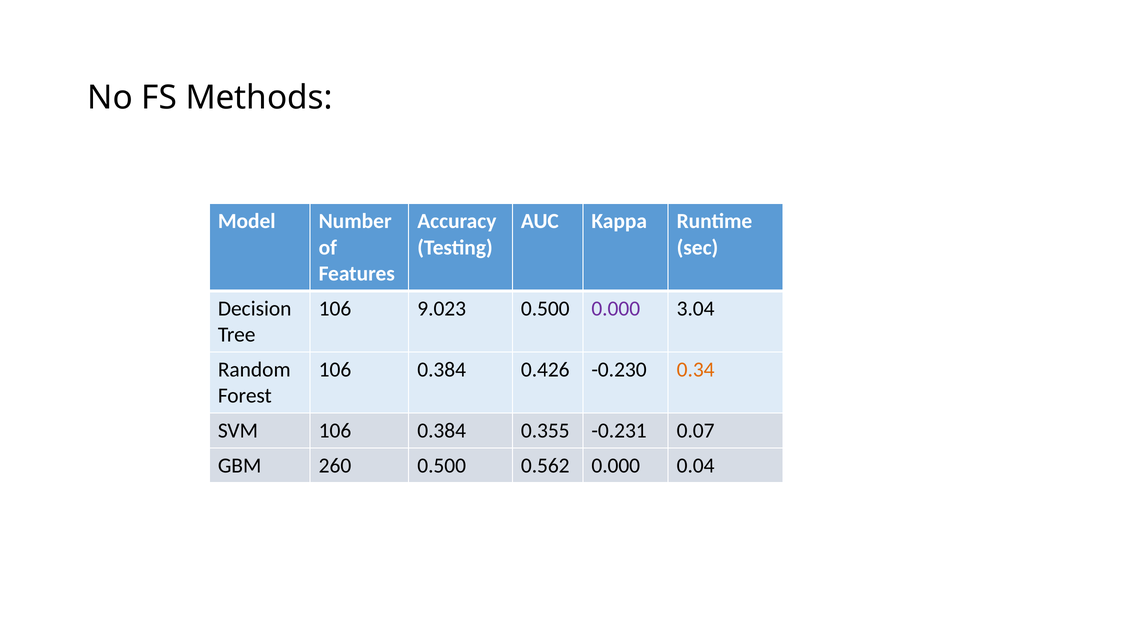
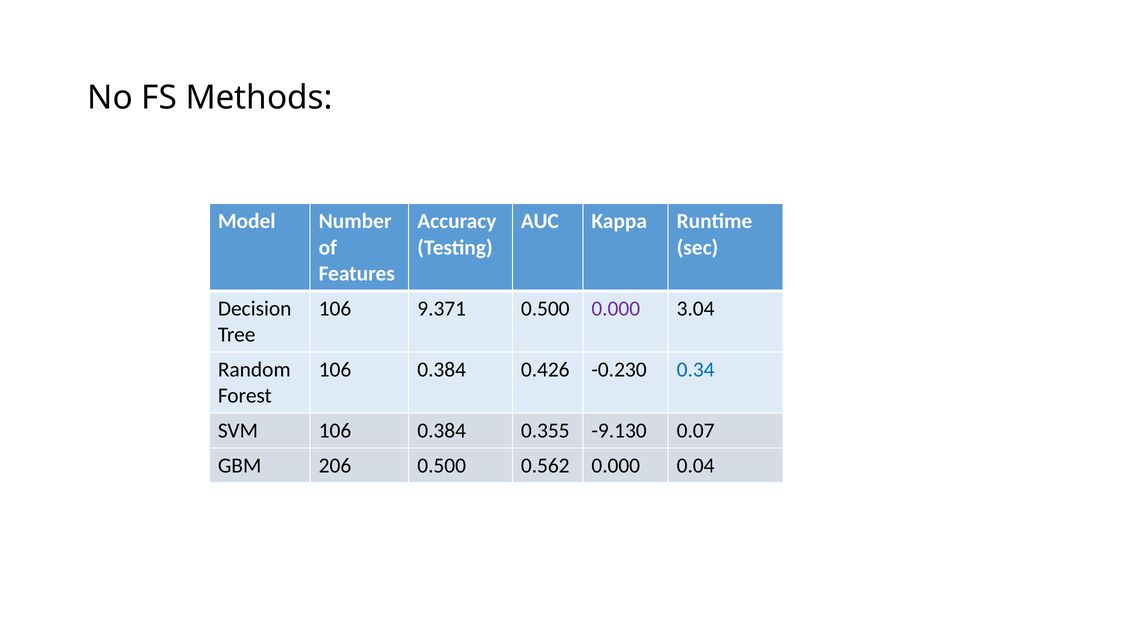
9.023: 9.023 -> 9.371 (442, 308)
0.34 colour: orange -> blue (696, 369)
-0.231: -0.231 -> -9.130 (619, 430)
260: 260 -> 206 (335, 465)
